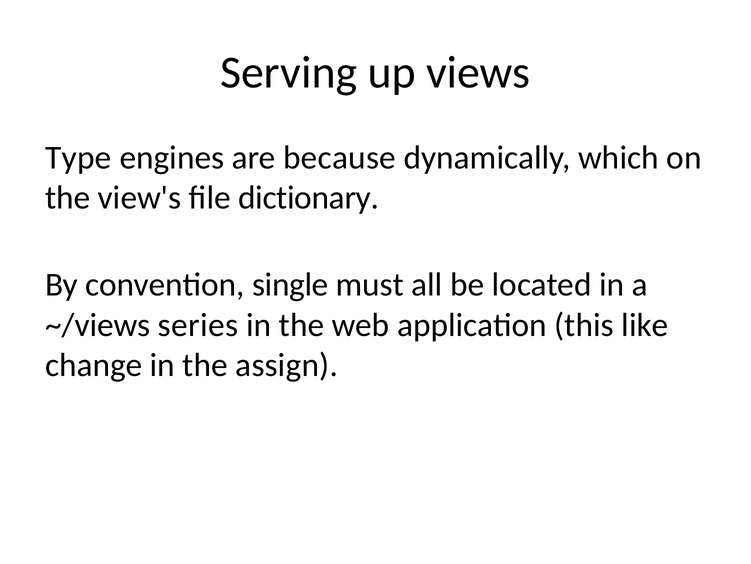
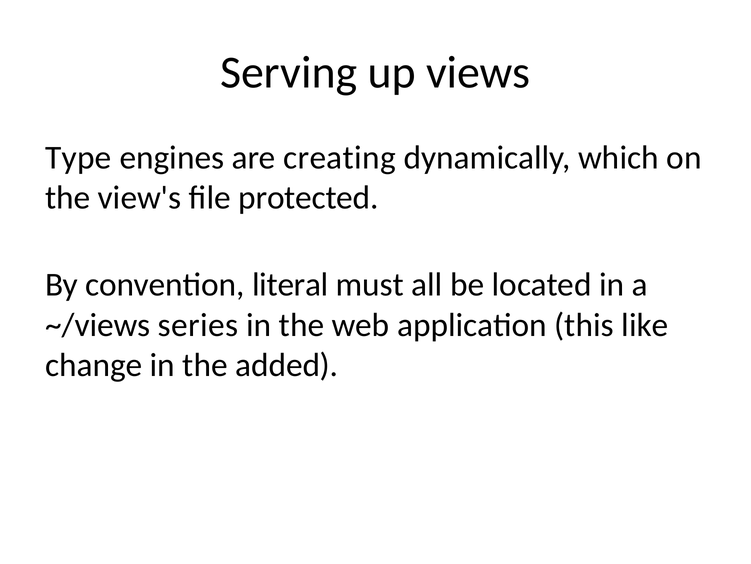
because: because -> creating (339, 158)
dictionary: dictionary -> protected (308, 198)
single: single -> literal (290, 285)
assign: assign -> added (287, 365)
